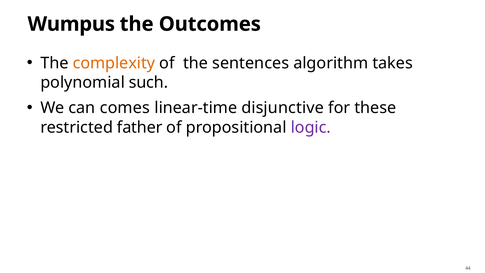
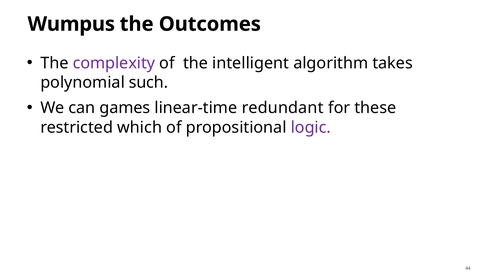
complexity colour: orange -> purple (114, 63)
sentences: sentences -> intelligent (251, 63)
comes: comes -> games (125, 108)
disjunctive: disjunctive -> redundant (283, 108)
father: father -> which (140, 127)
